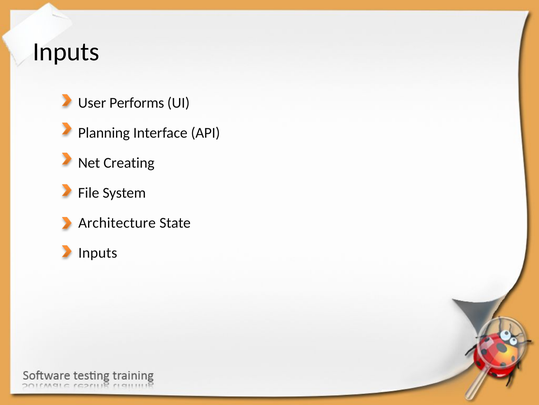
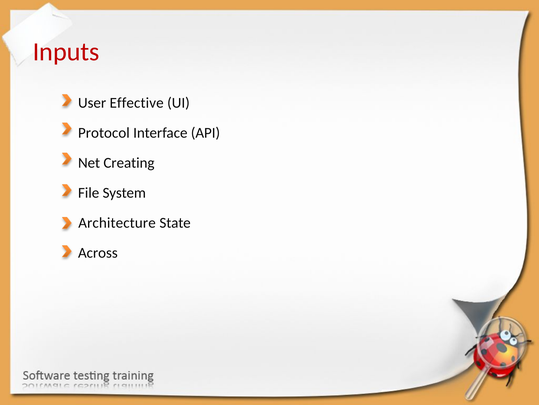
Inputs colour: black -> red (66, 52)
Performs: Performs -> Effective (137, 103)
Planning: Planning -> Protocol (104, 133)
Inputs: Inputs -> Across (98, 253)
